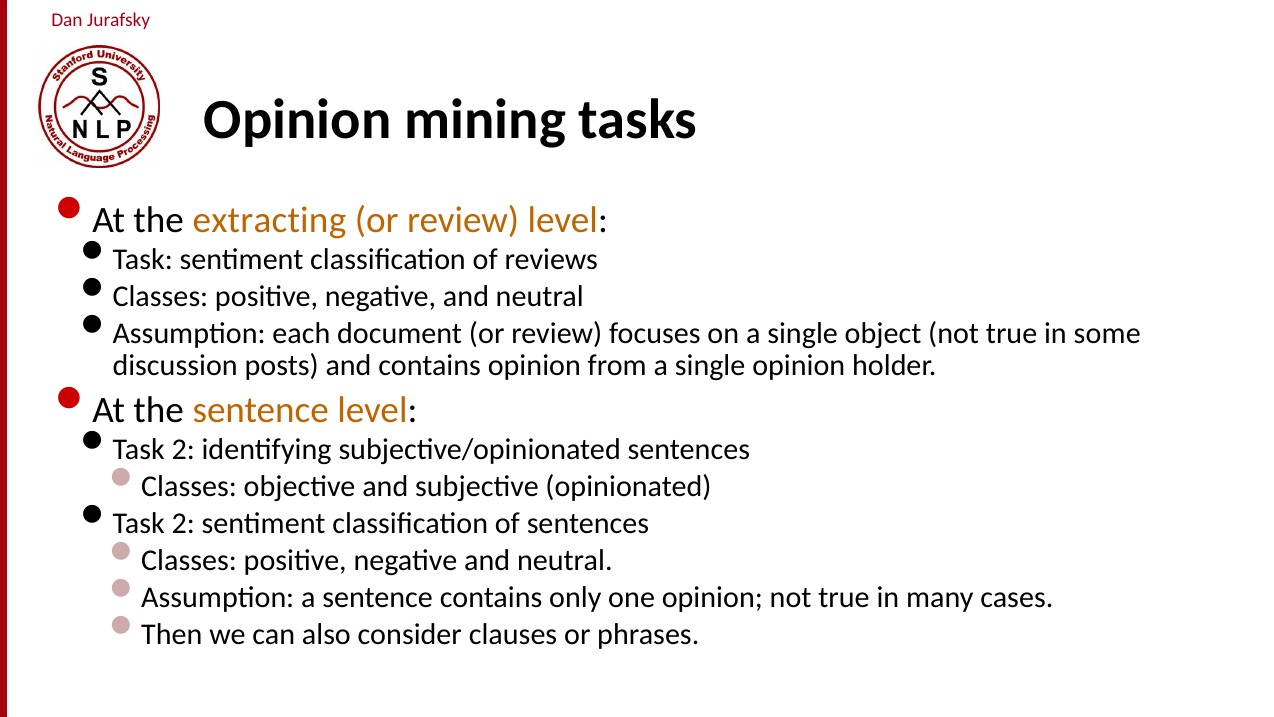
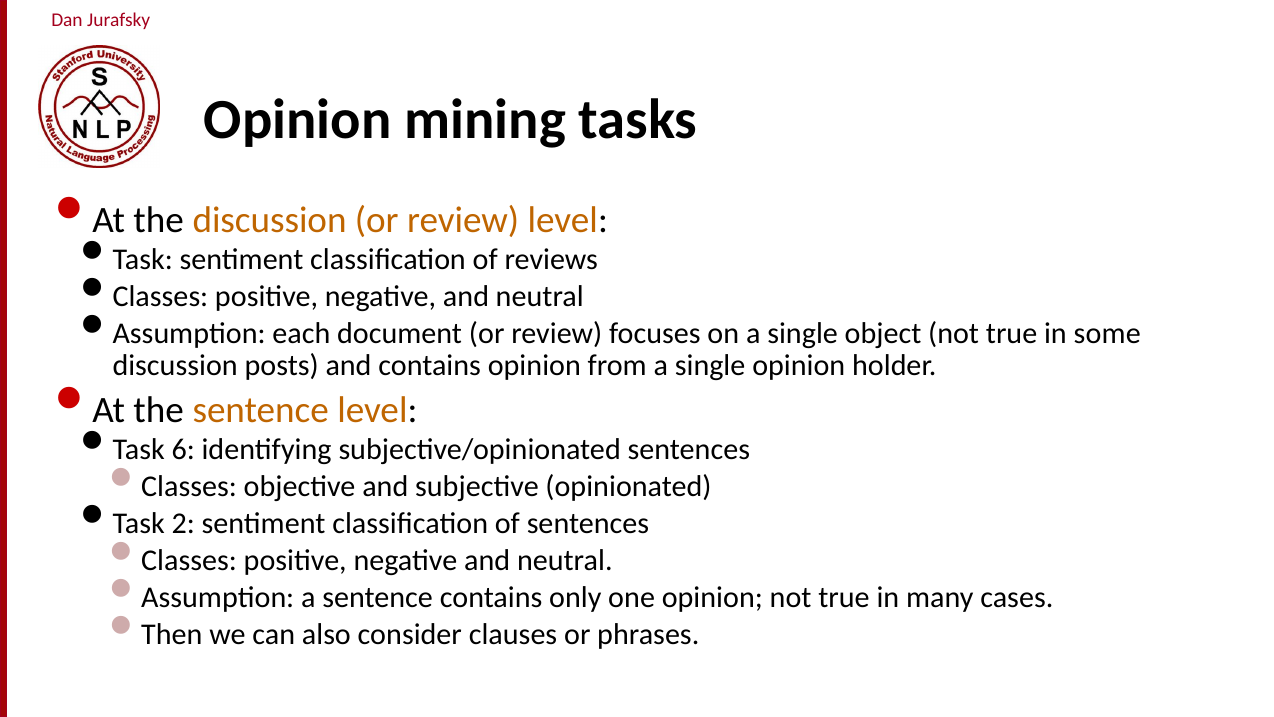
the extracting: extracting -> discussion (270, 220)
2: 2 -> 6 (183, 450)
